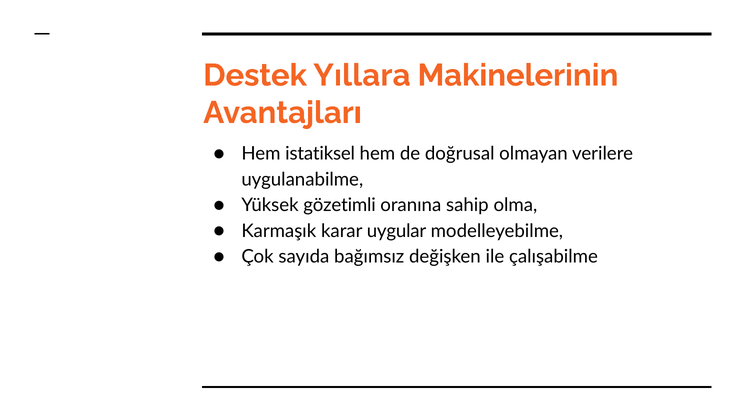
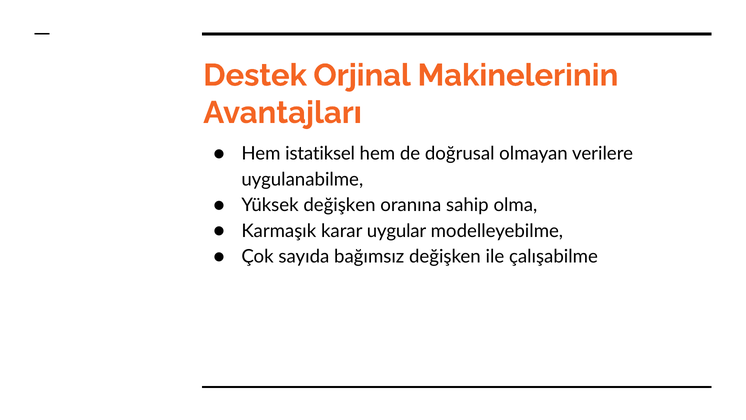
Yıllara: Yıllara -> Orjinal (362, 75)
Yüksek gözetimli: gözetimli -> değişken (339, 205)
